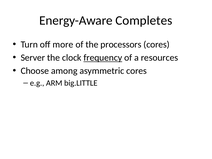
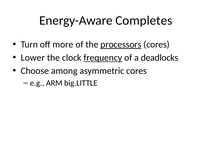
processors underline: none -> present (121, 44)
Server: Server -> Lower (33, 58)
resources: resources -> deadlocks (160, 58)
